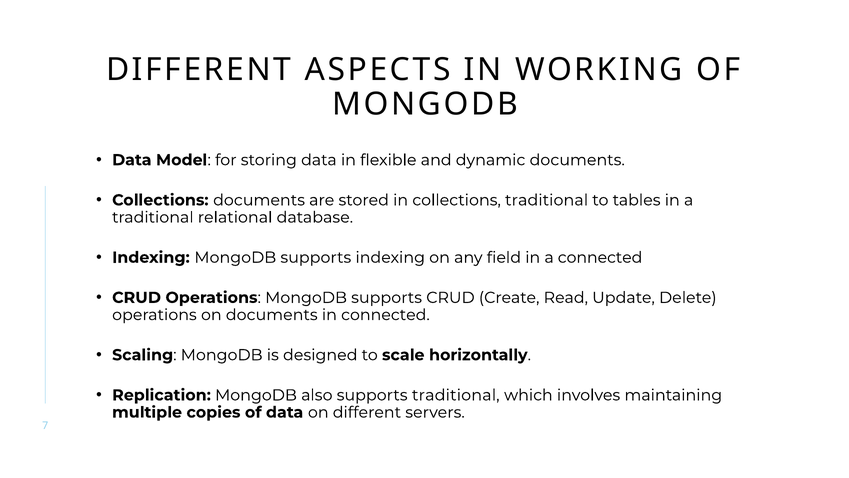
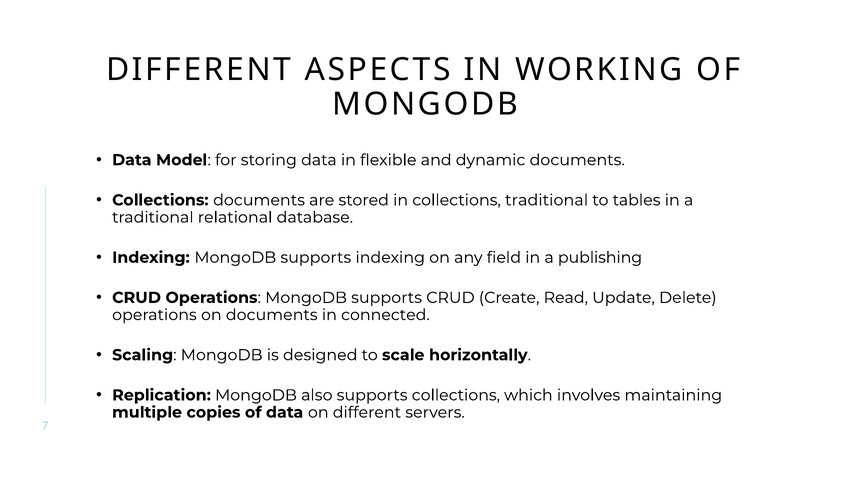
a connected: connected -> publishing (600, 257)
supports traditional: traditional -> collections (456, 395)
